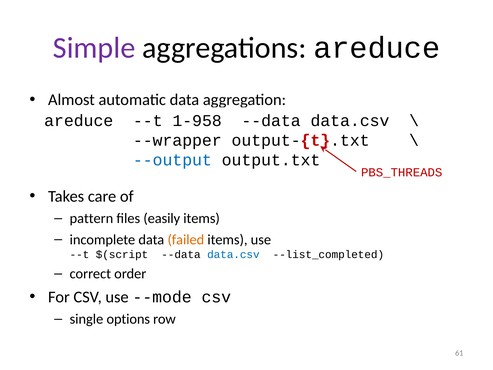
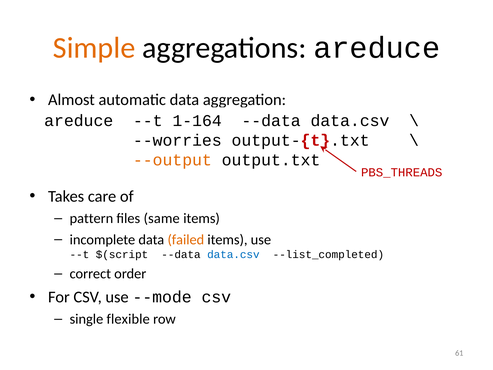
Simple colour: purple -> orange (94, 48)
1-958: 1-958 -> 1-164 (197, 121)
--wrapper: --wrapper -> --worries (177, 140)
--output colour: blue -> orange (172, 160)
easily: easily -> same (162, 218)
options: options -> flexible (128, 319)
